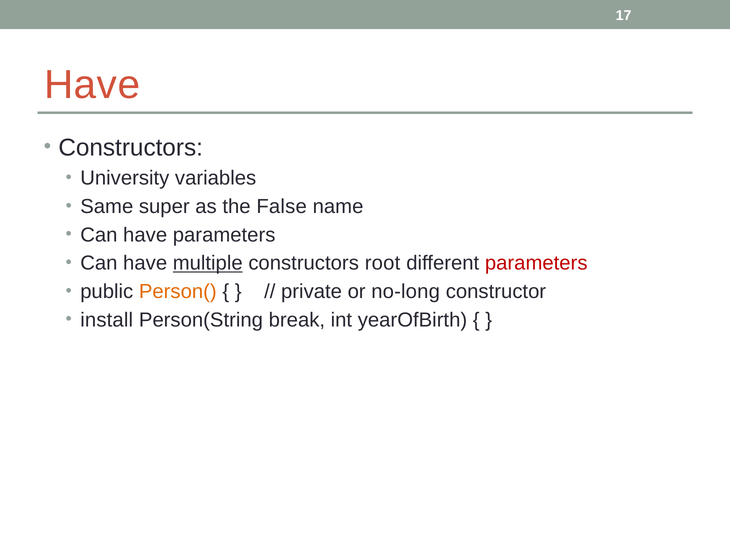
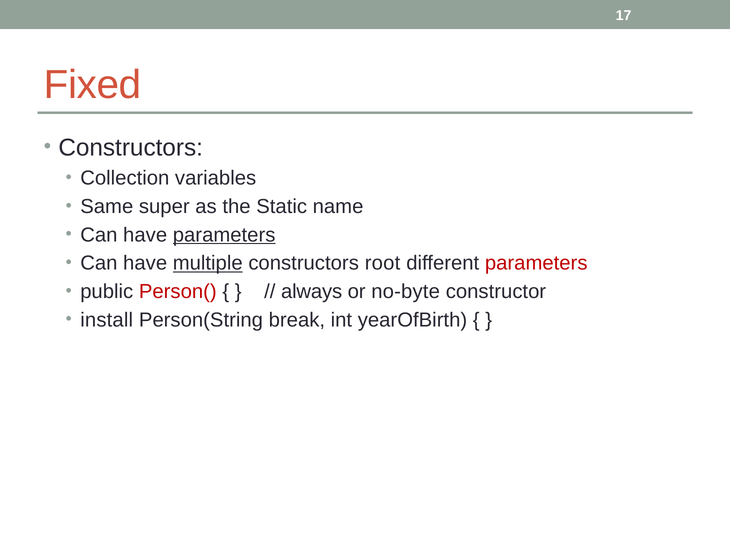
Have: Have -> Fixed (93, 85)
University: University -> Collection (125, 178)
False: False -> Static (282, 207)
parameters underline: none -> present (224, 235)
Person( colour: orange -> red (178, 292)
private: private -> always (312, 292)
no-long: no-long -> no-byte (406, 292)
